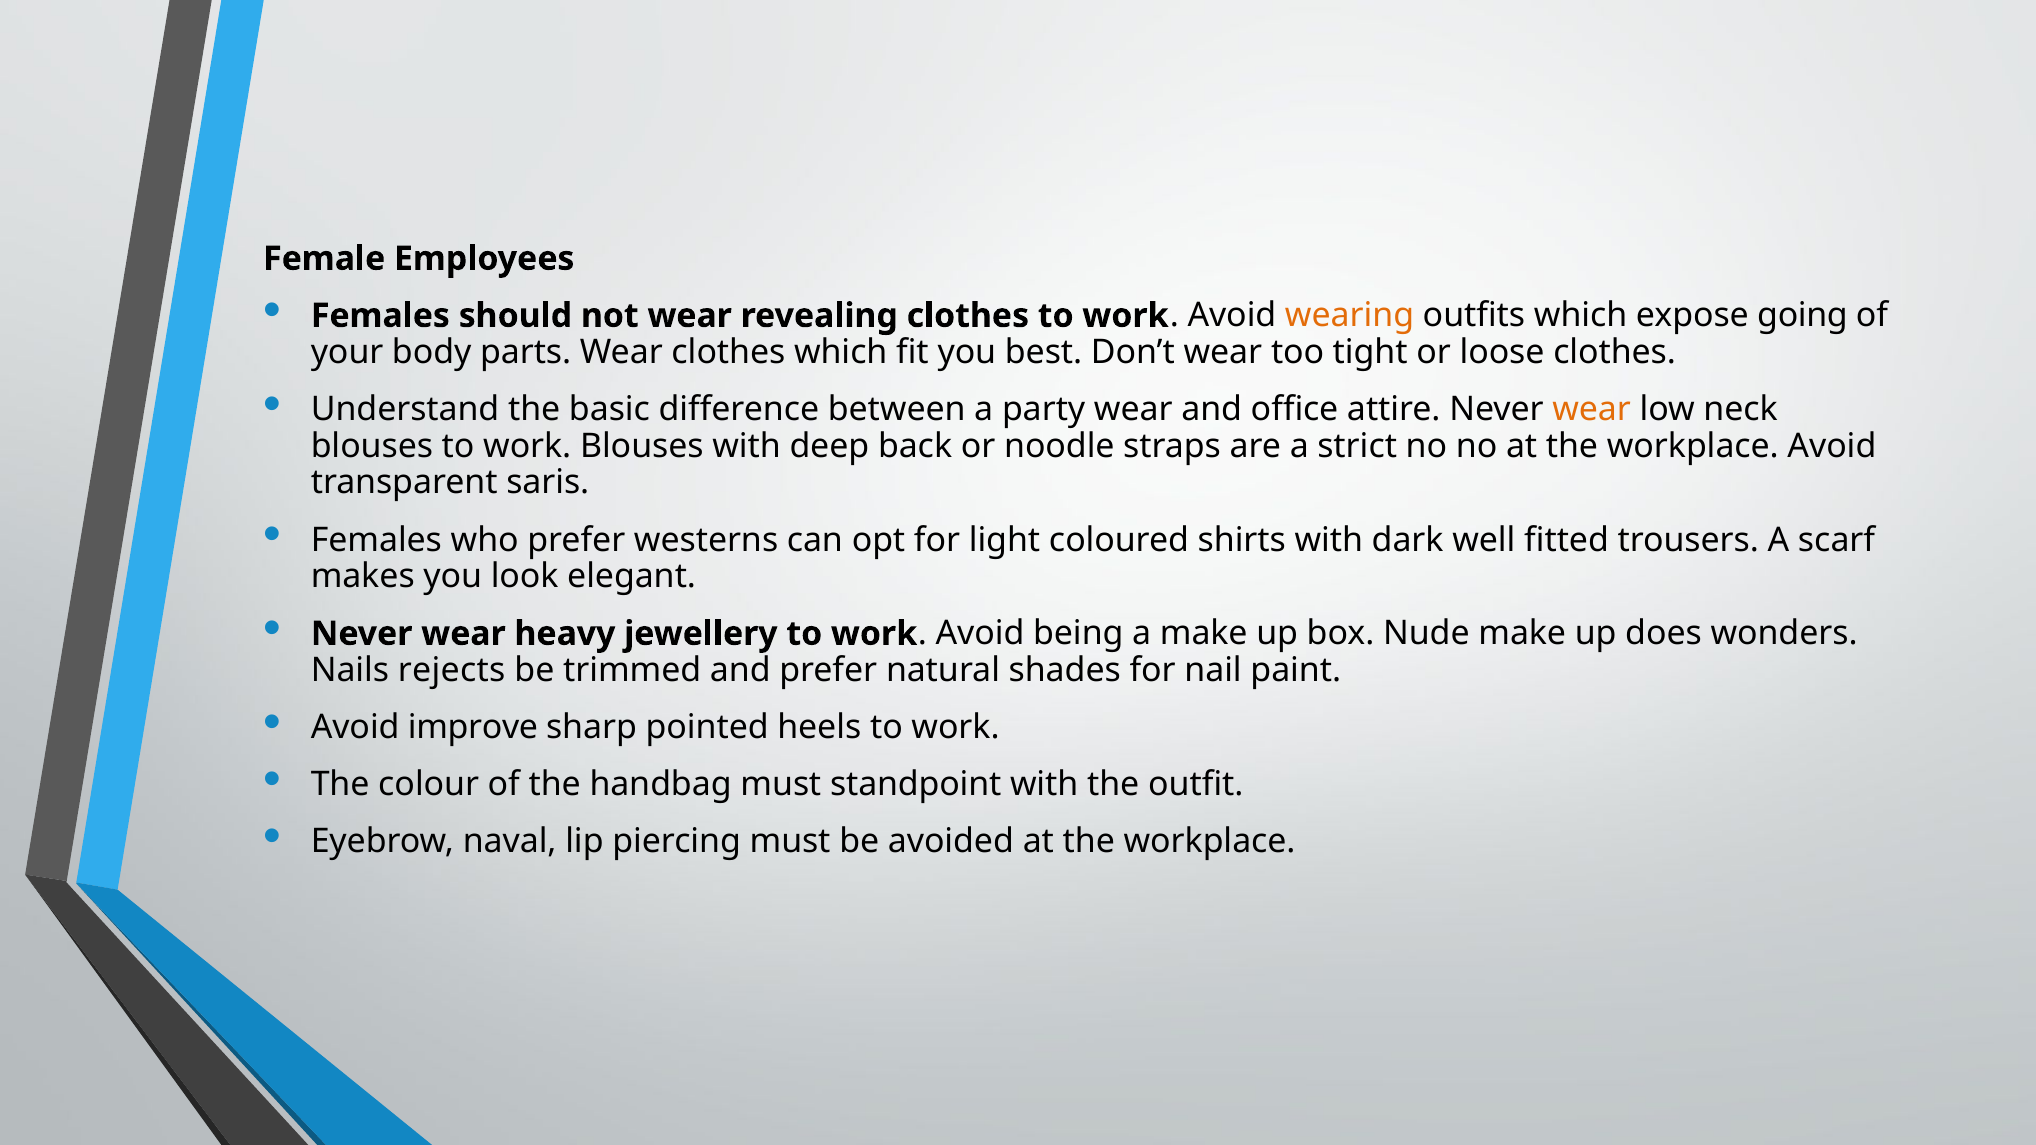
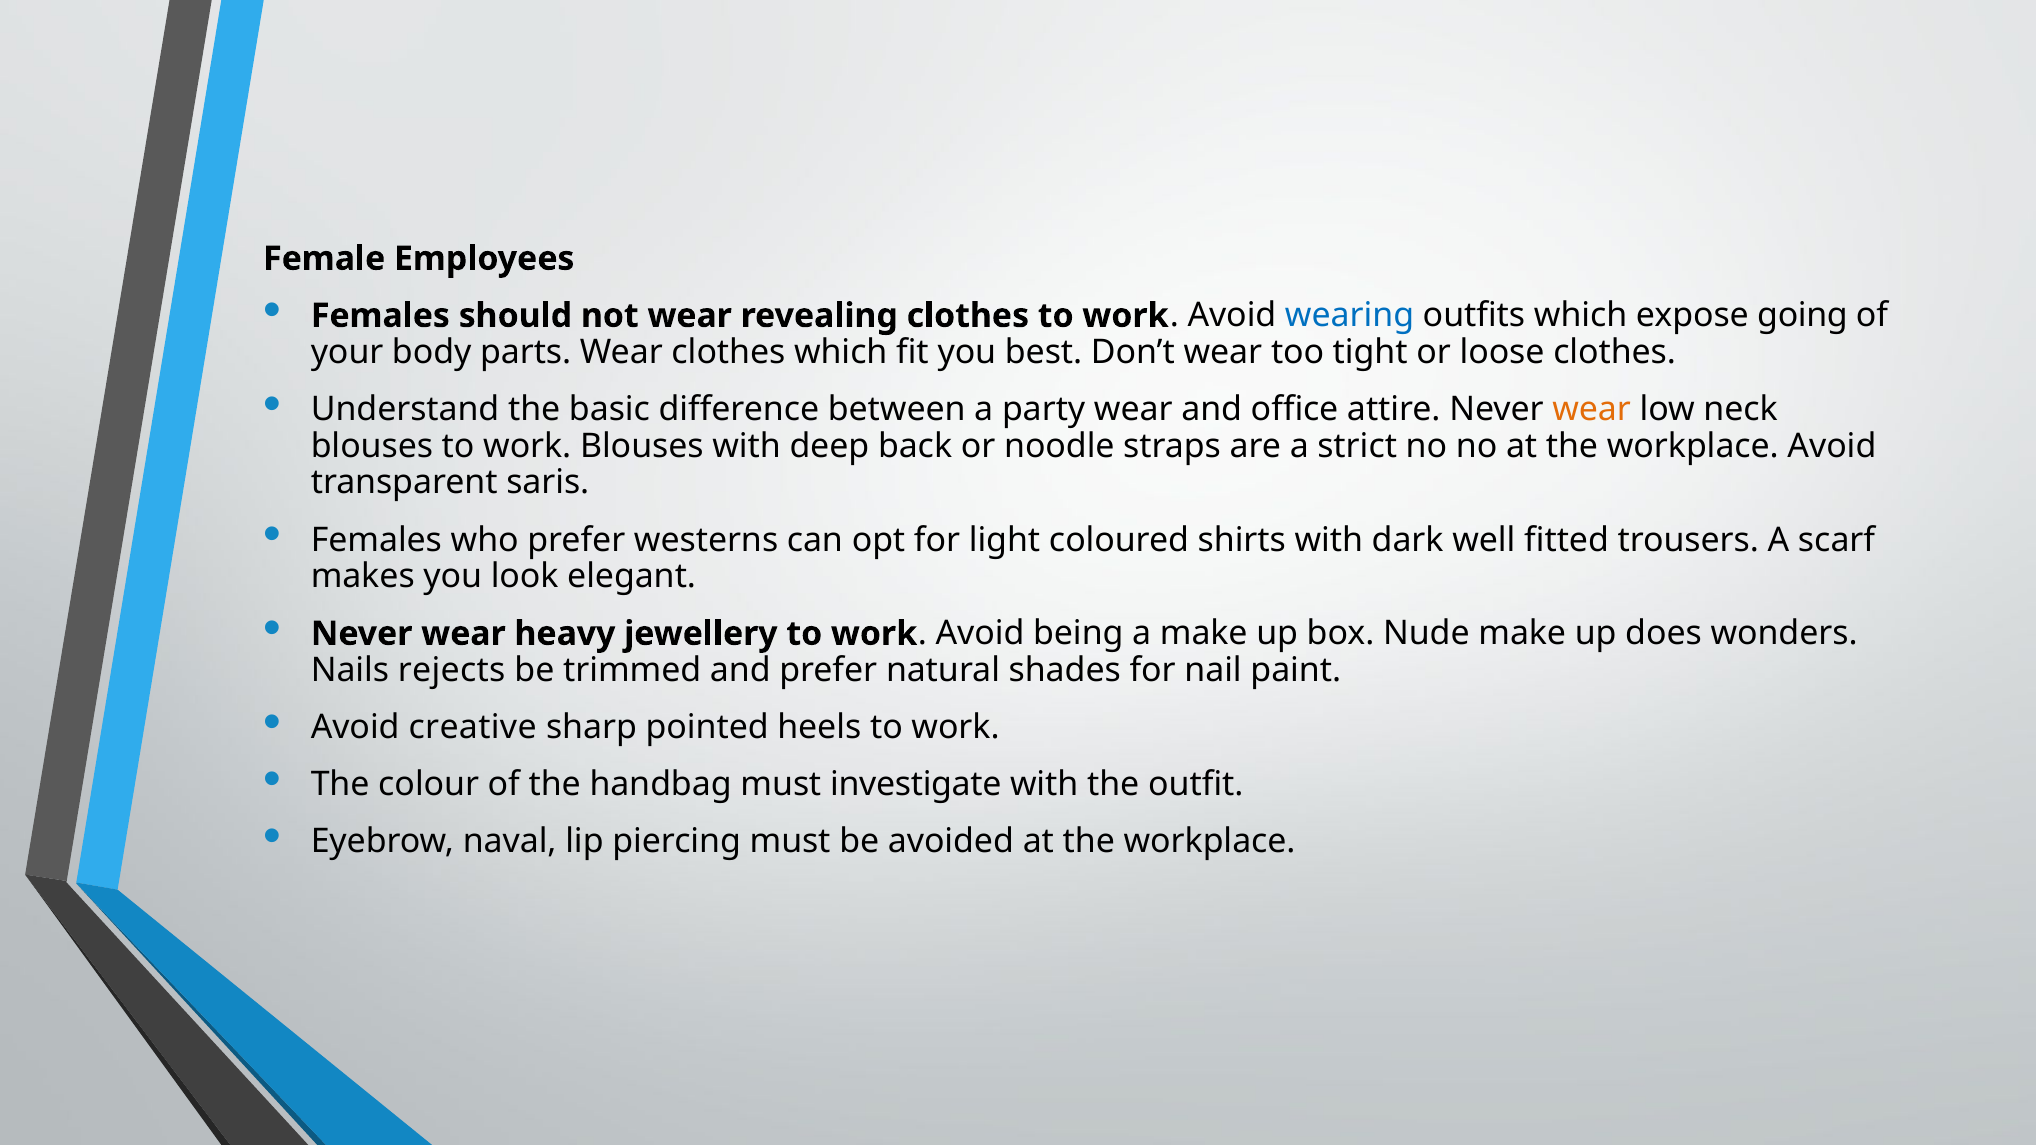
wearing colour: orange -> blue (1350, 316)
improve: improve -> creative (473, 728)
standpoint: standpoint -> investigate (916, 785)
